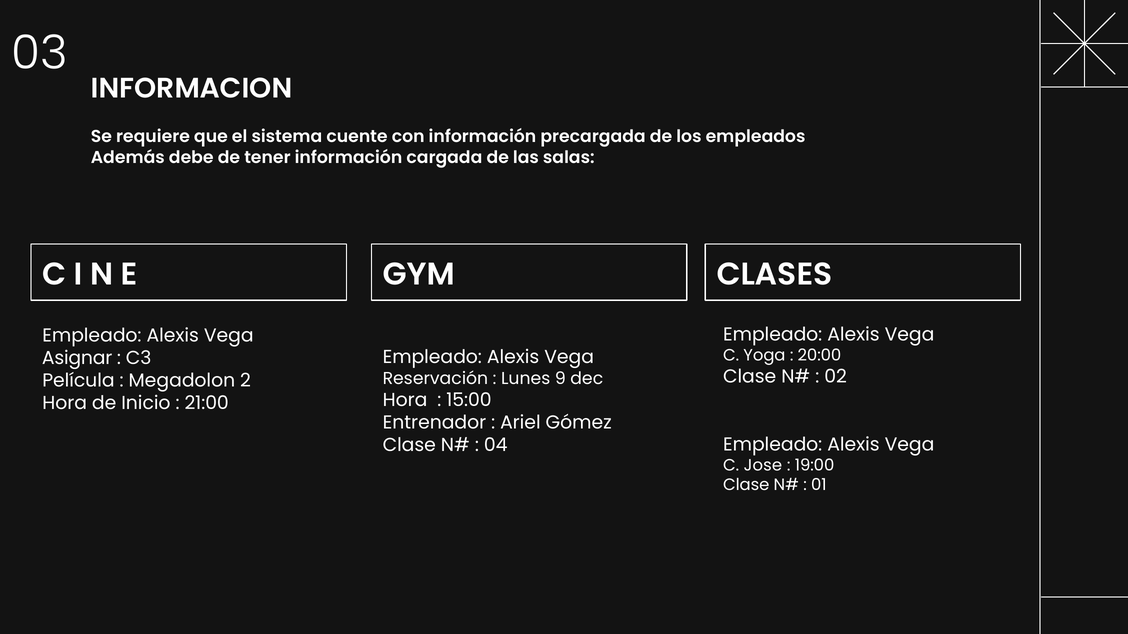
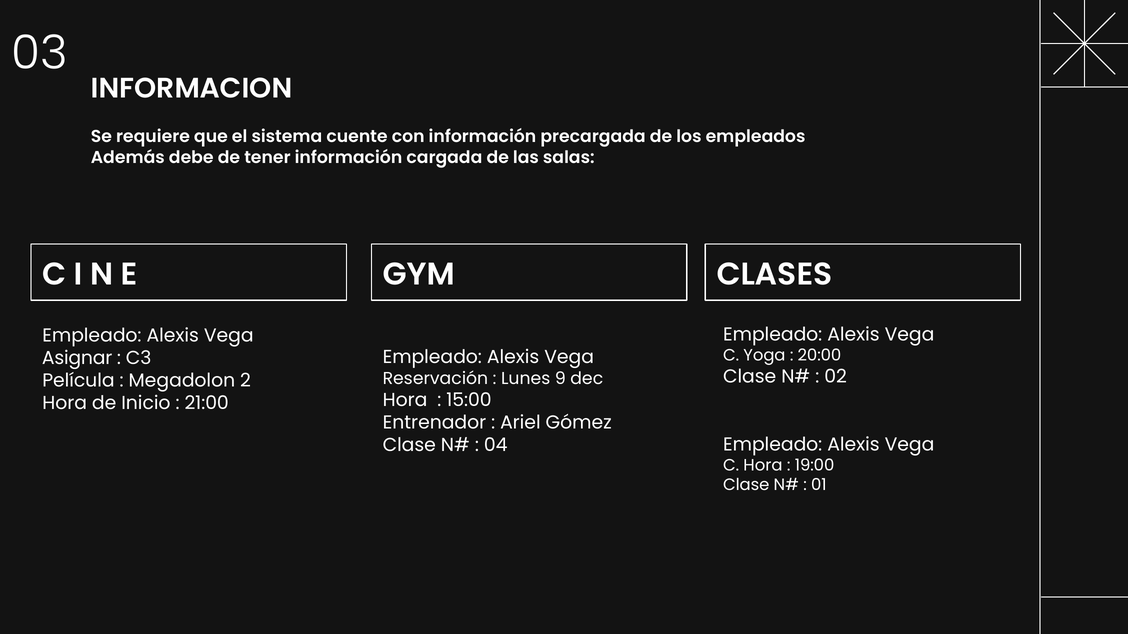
C Jose: Jose -> Hora (763, 466)
